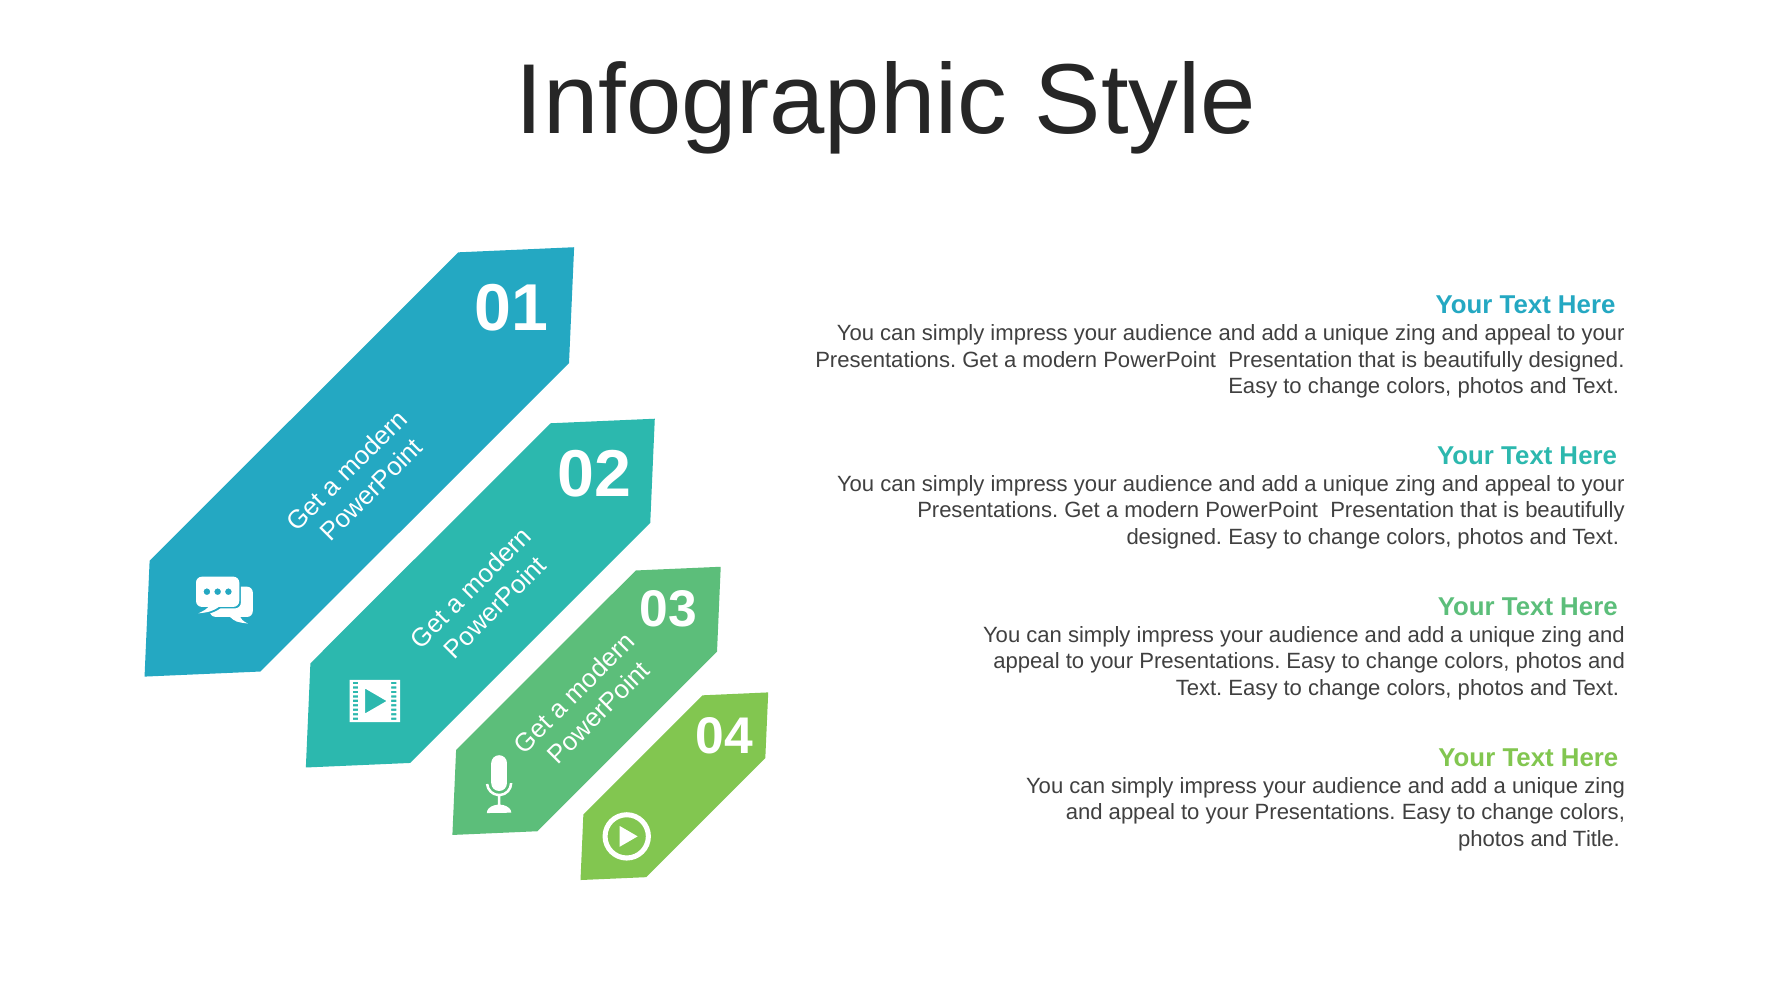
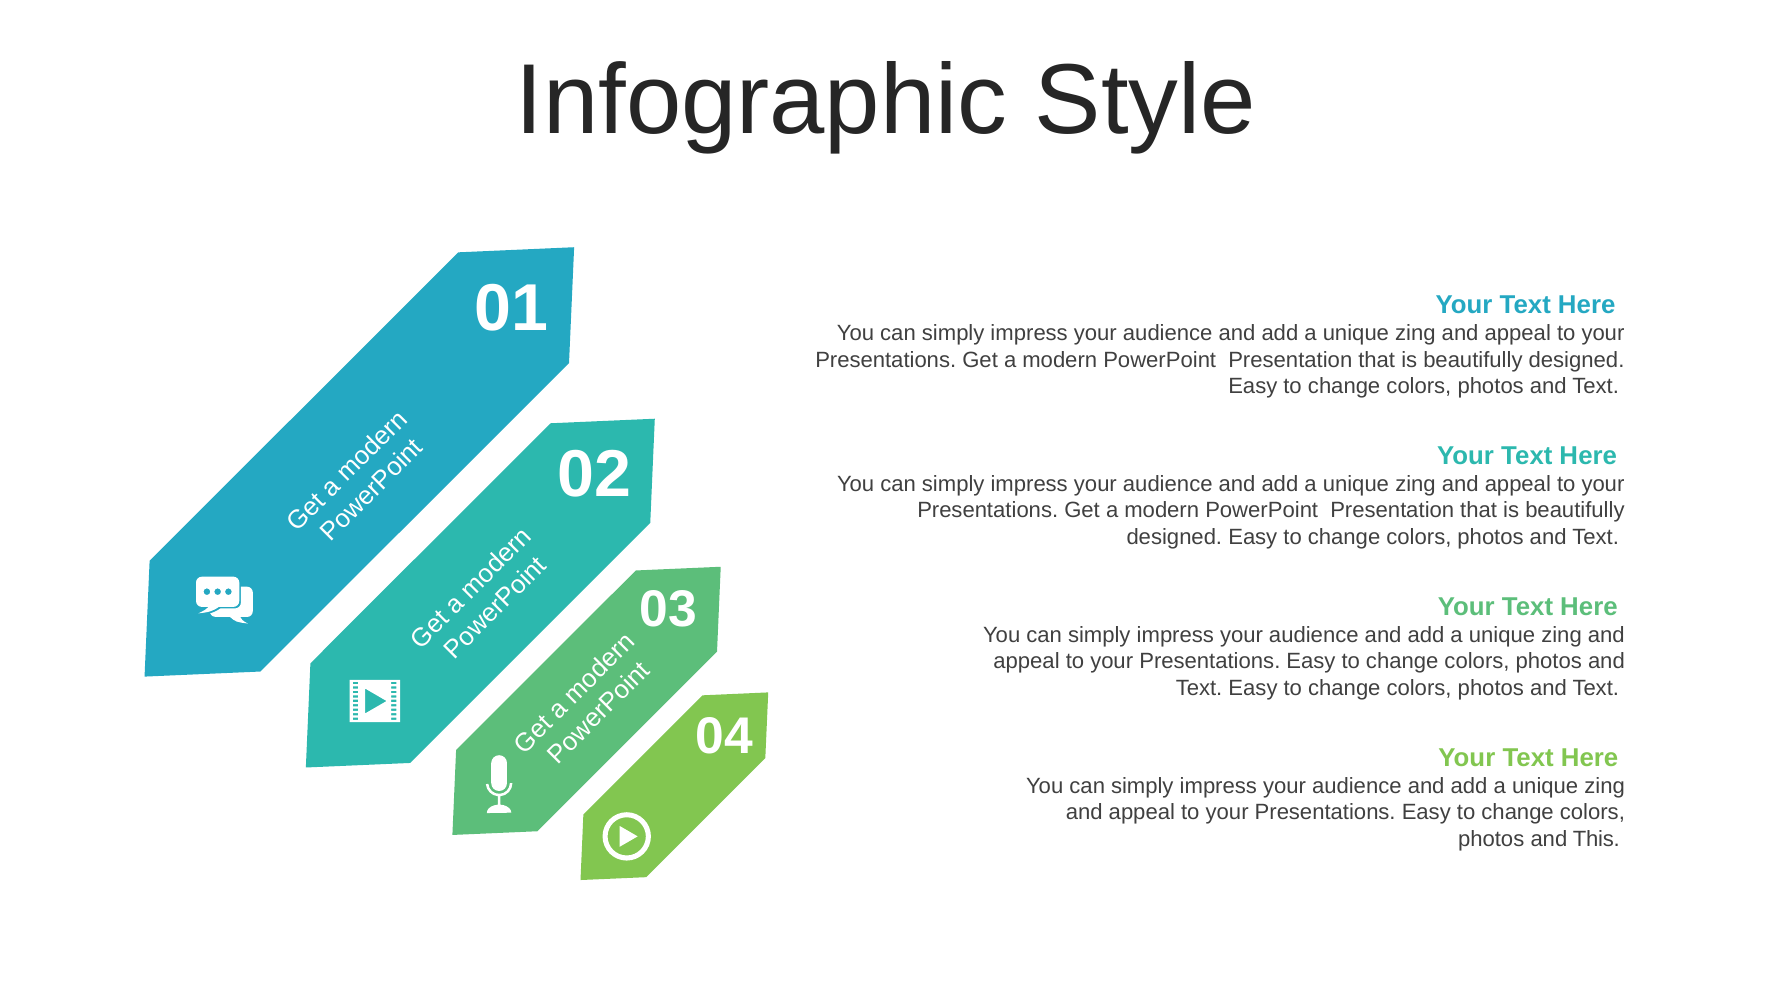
Title: Title -> This (1596, 839)
